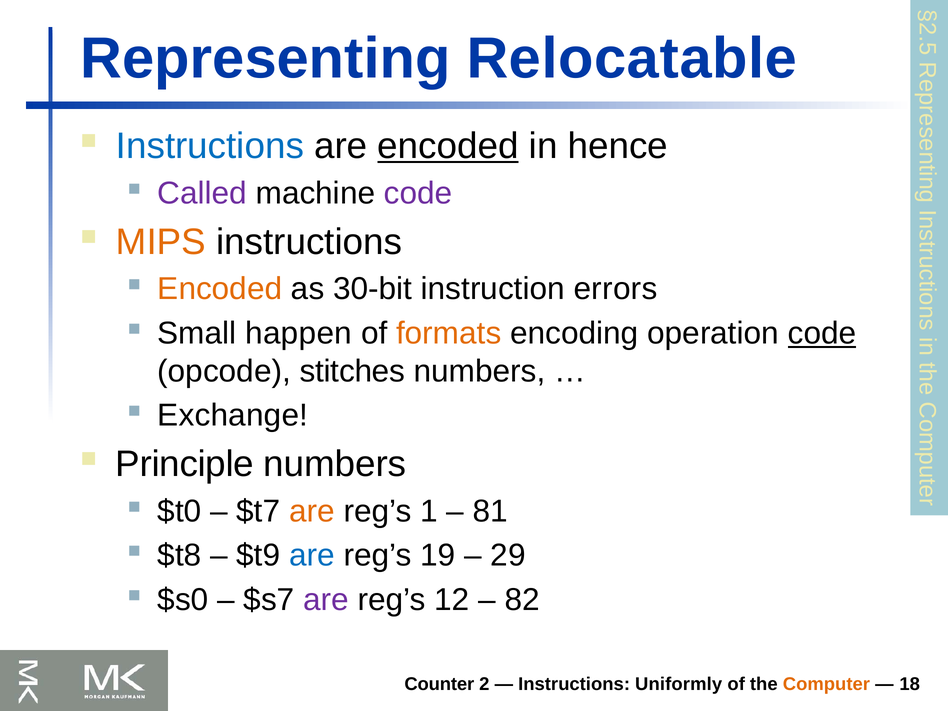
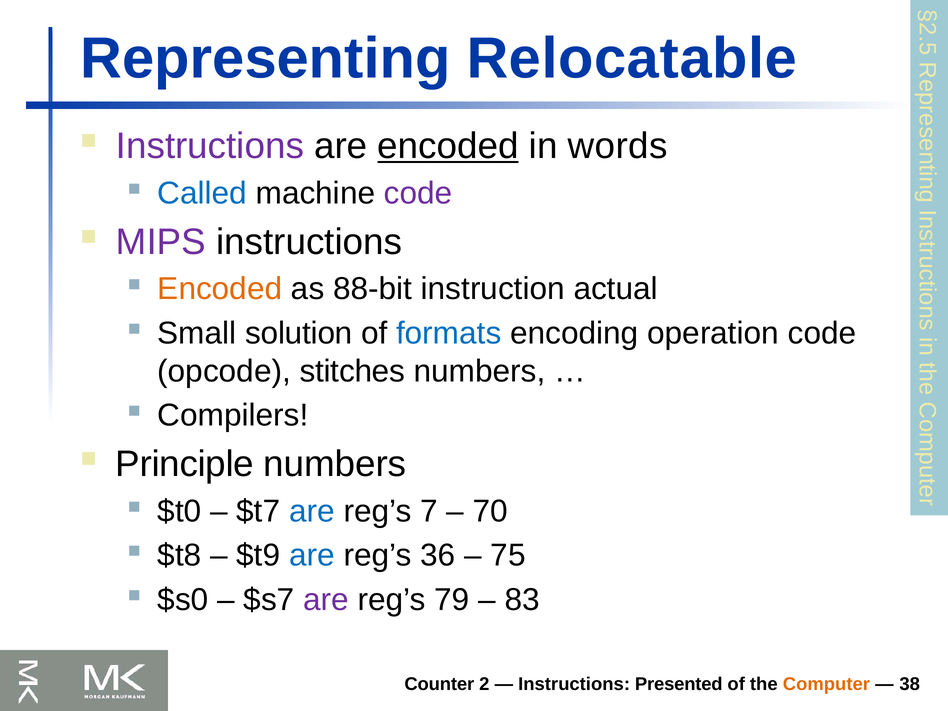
Instructions colour: blue -> purple (210, 146)
hence: hence -> words (618, 146)
Called colour: purple -> blue (202, 193)
MIPS colour: orange -> purple (161, 242)
30-bit: 30-bit -> 88-bit (373, 289)
errors: errors -> actual (616, 289)
happen: happen -> solution (299, 333)
formats colour: orange -> blue (449, 333)
code underline: present -> none (822, 333)
Exchange: Exchange -> Compilers (233, 415)
are colour: orange -> blue (312, 511)
1: 1 -> 7 (429, 511)
81: 81 -> 70 (490, 511)
19: 19 -> 36 (438, 556)
29: 29 -> 75 (508, 556)
12: 12 -> 79 (452, 600)
82: 82 -> 83 (522, 600)
Uniformly: Uniformly -> Presented (679, 684)
18: 18 -> 38 (910, 684)
